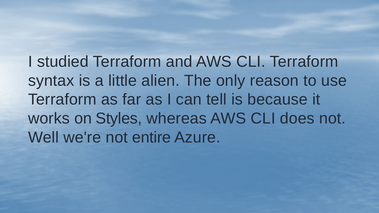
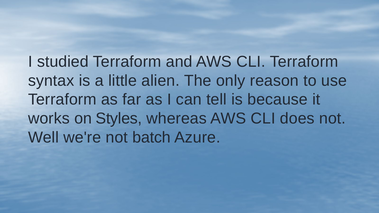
entire: entire -> batch (152, 137)
